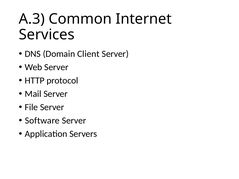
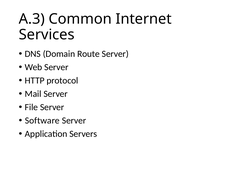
Client: Client -> Route (88, 54)
